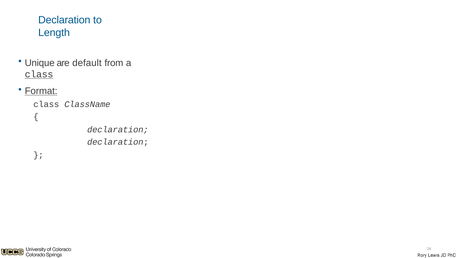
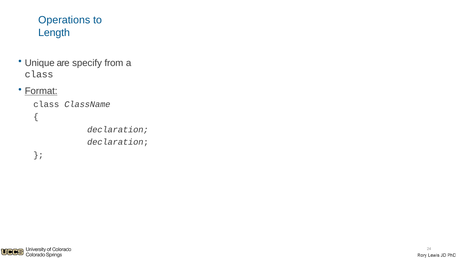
Declaration: Declaration -> Operations (64, 20)
default: default -> specify (87, 63)
class underline: present -> none (39, 74)
